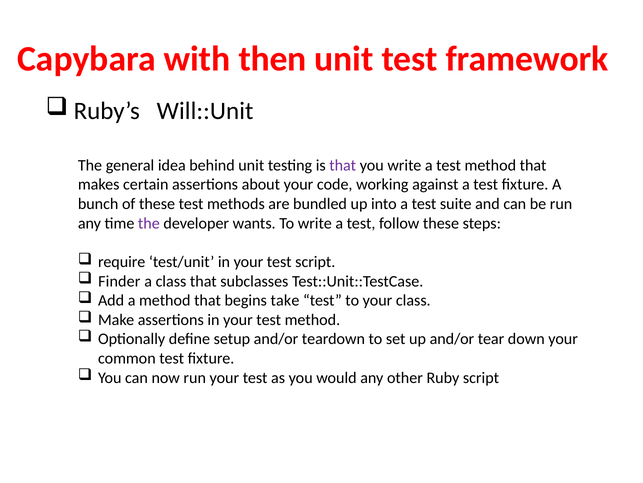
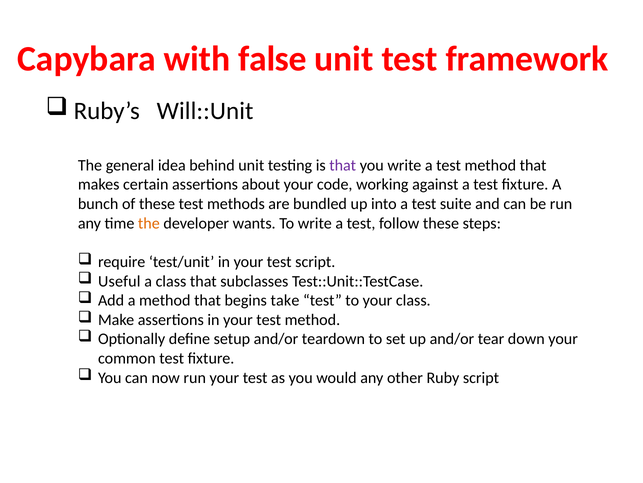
then: then -> false (273, 59)
the colour: purple -> orange (149, 223)
Finder: Finder -> Useful (119, 281)
